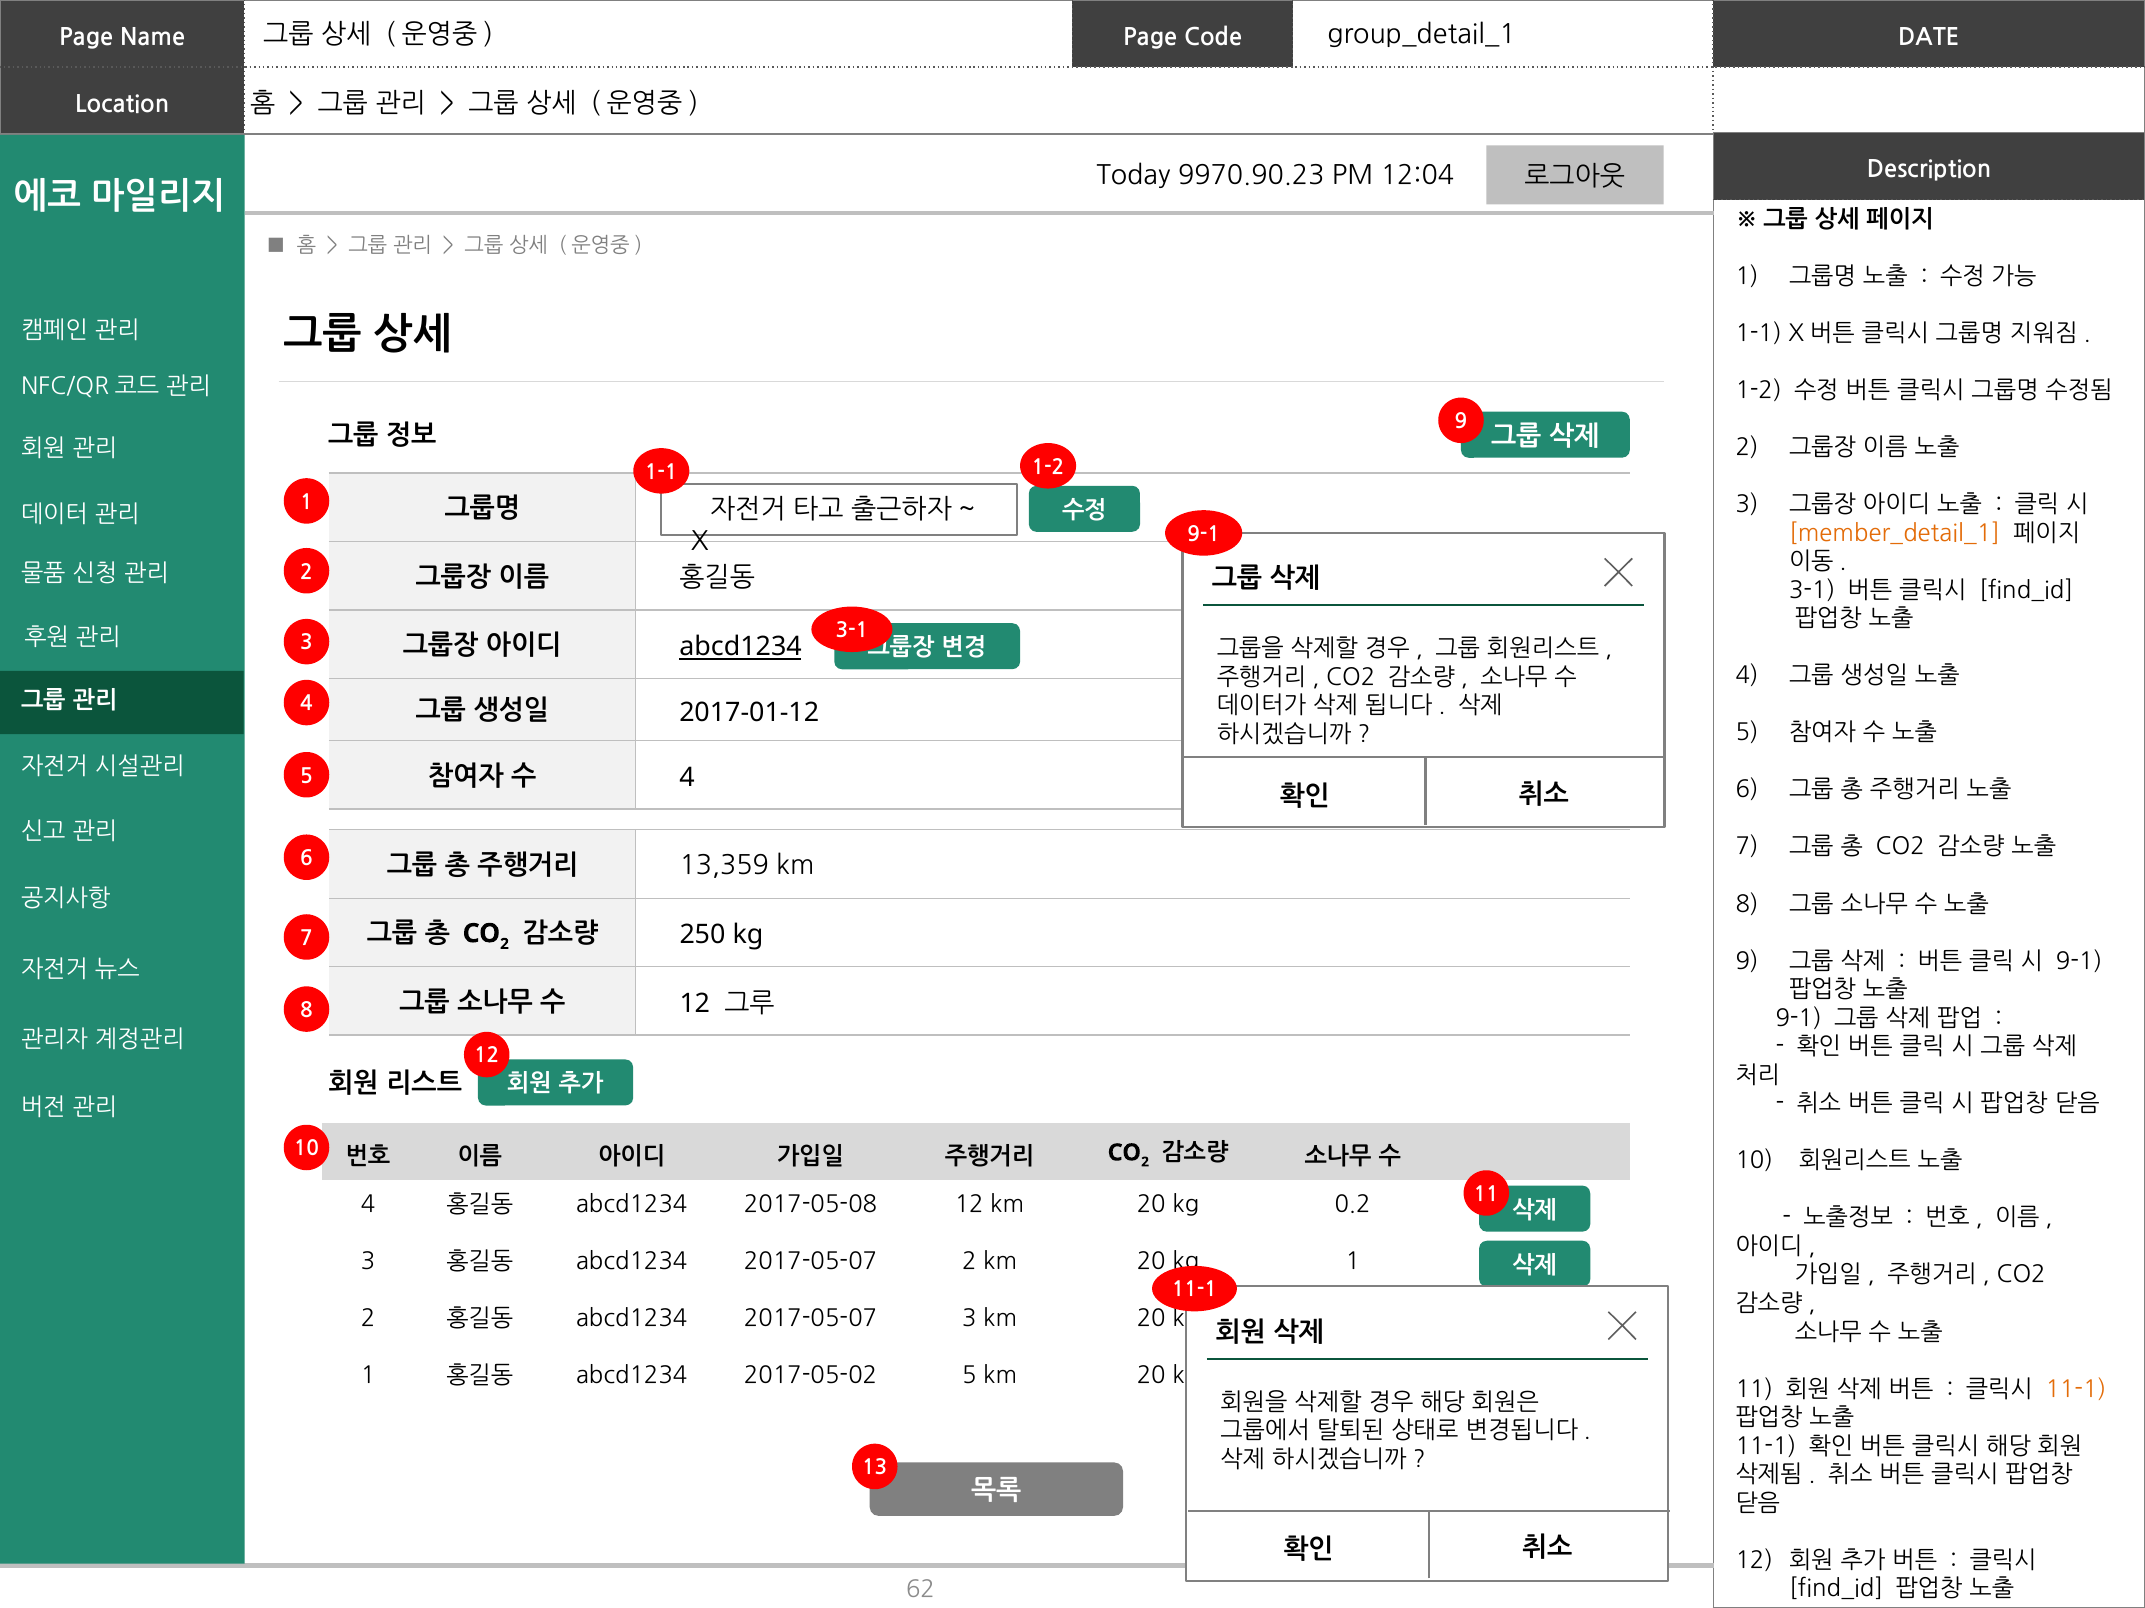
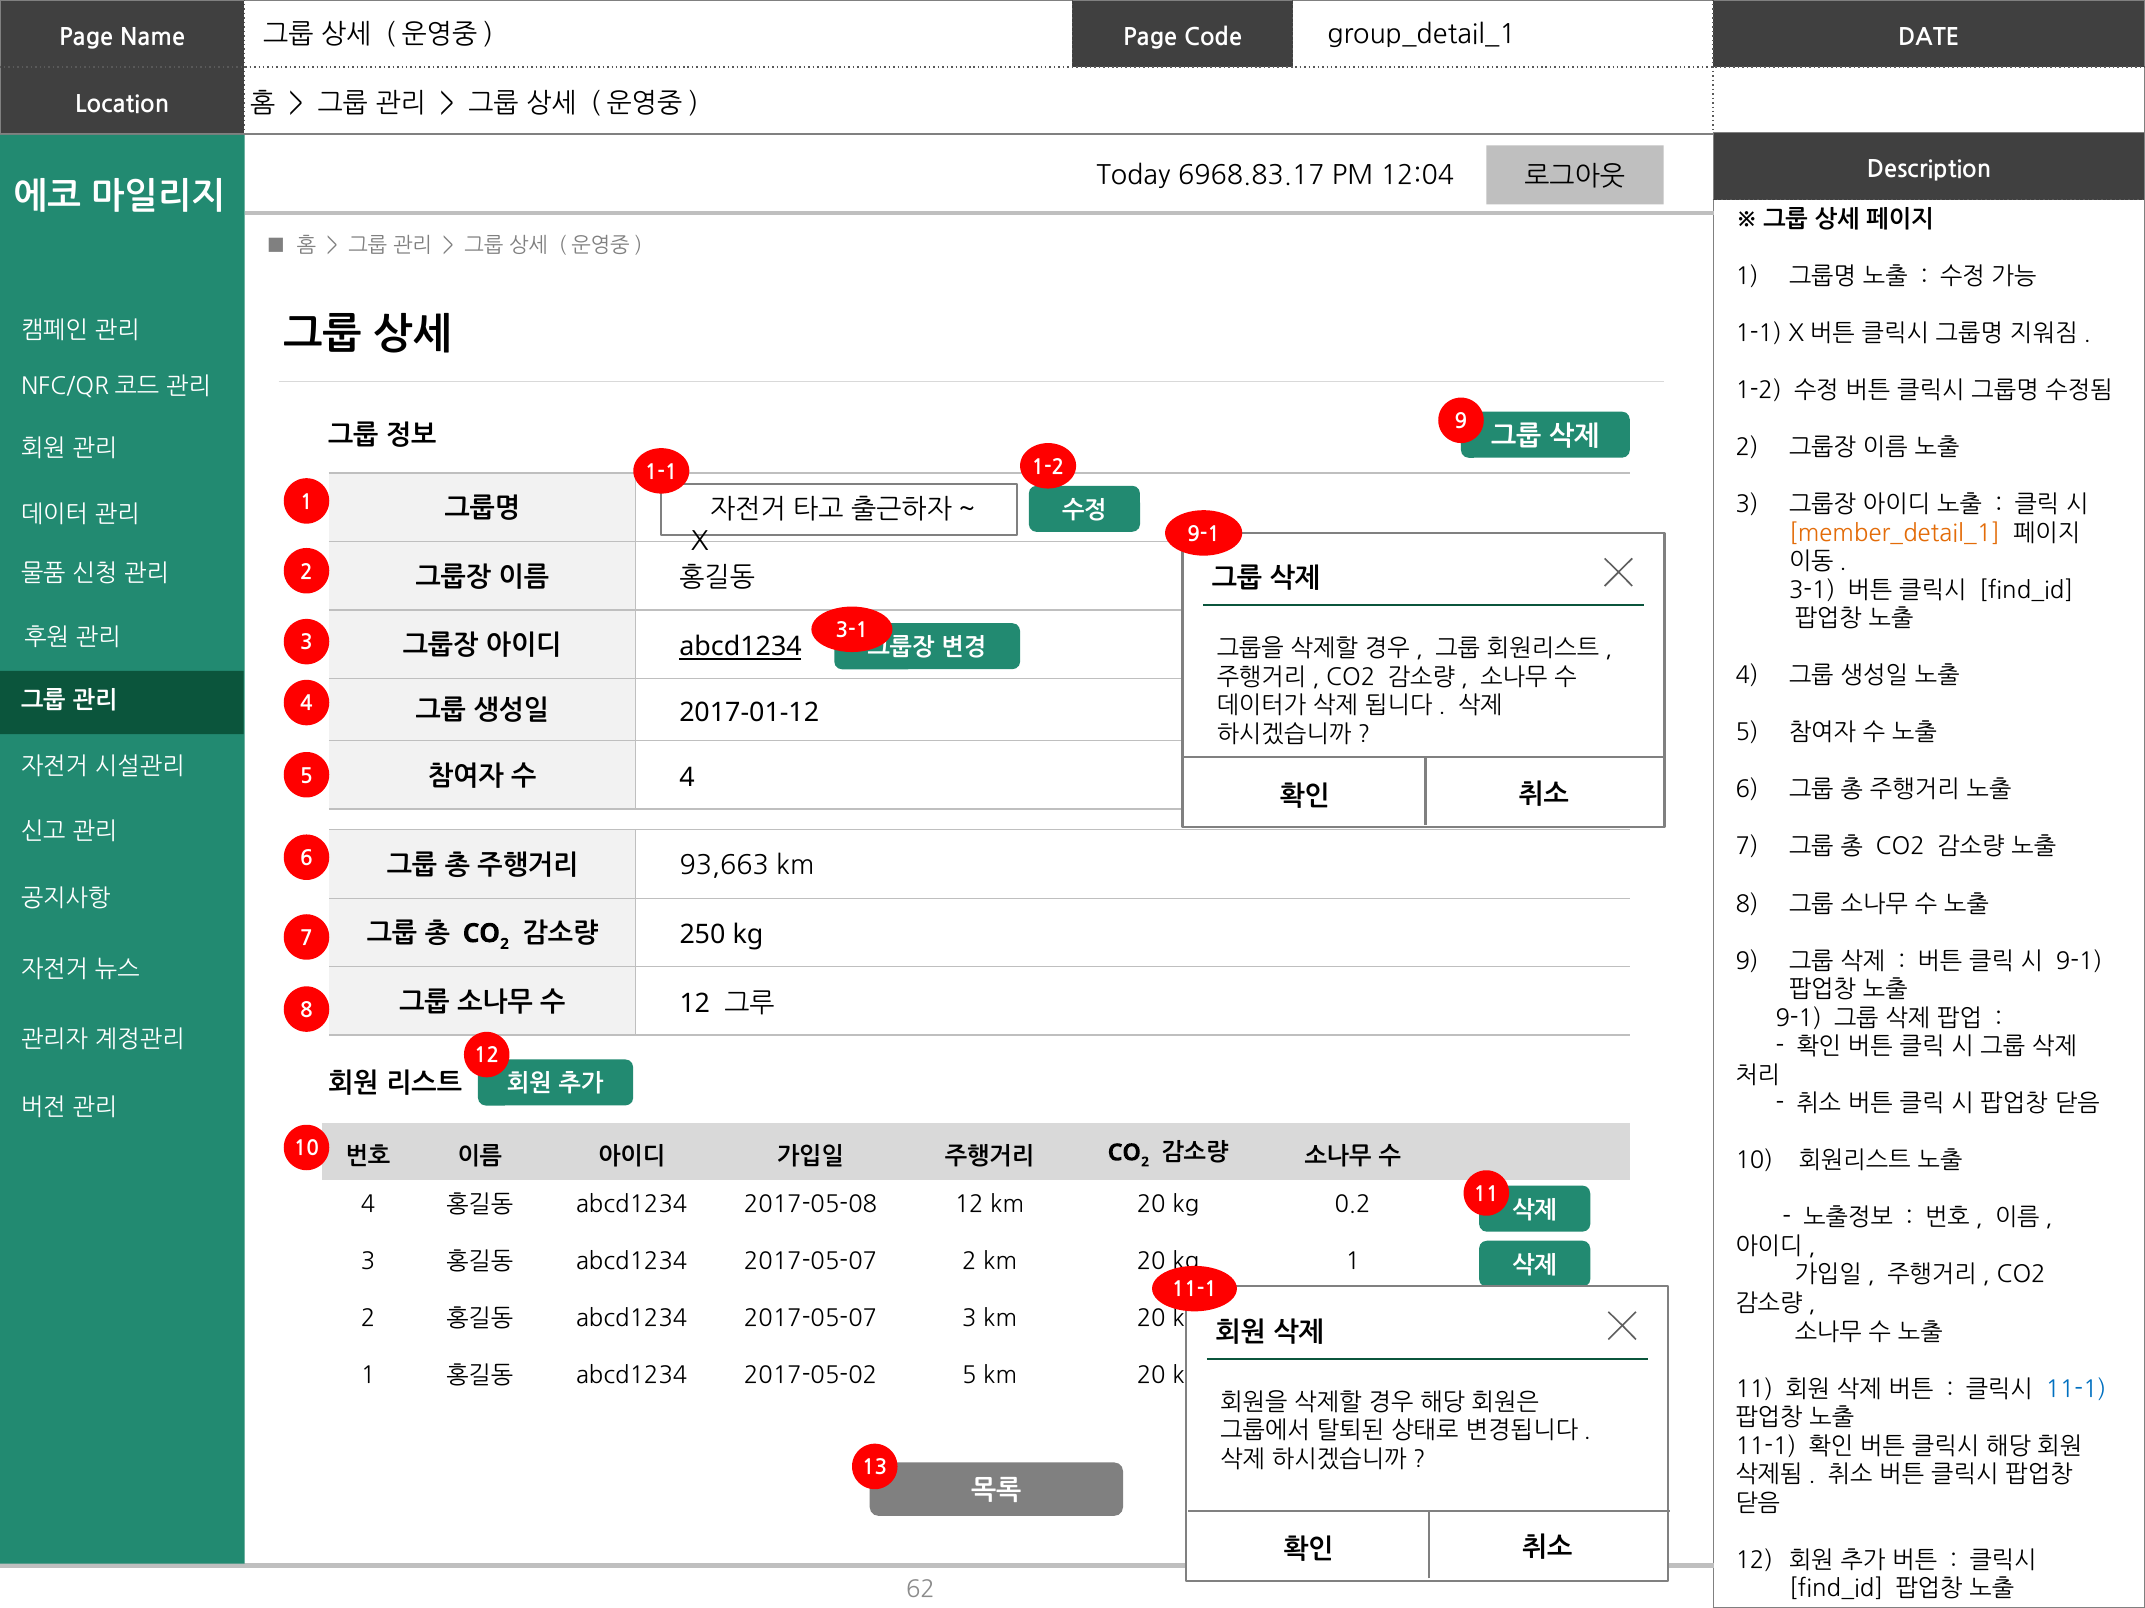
9970.90.23: 9970.90.23 -> 6968.83.17 (1251, 175)
13,359: 13,359 -> 93,663 (724, 866)
11-1 colour: orange -> blue (2076, 1390)
